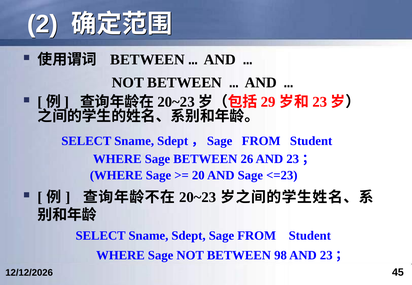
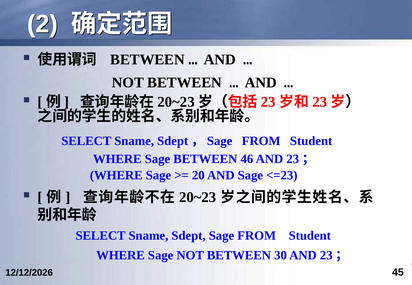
29: 29 -> 23 (268, 102)
26: 26 -> 46 (247, 159)
98: 98 -> 30 (281, 255)
